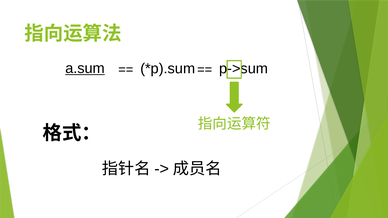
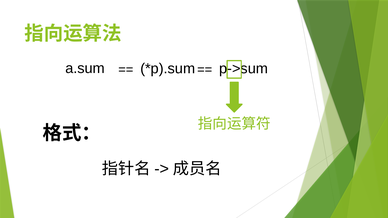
a.sum underline: present -> none (85, 68)
